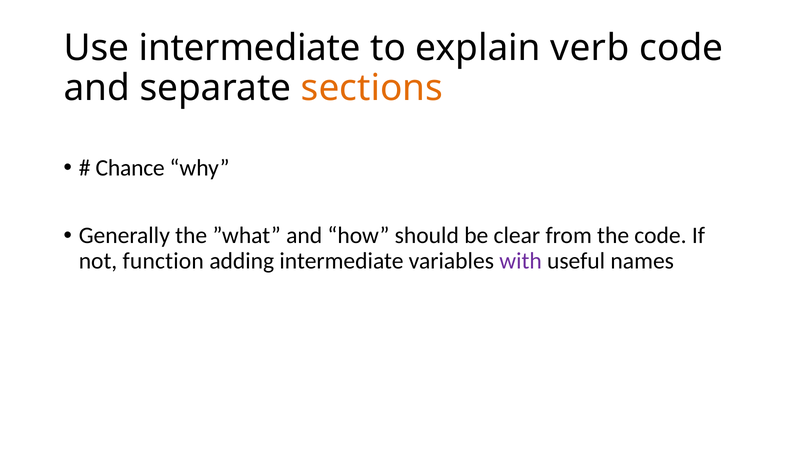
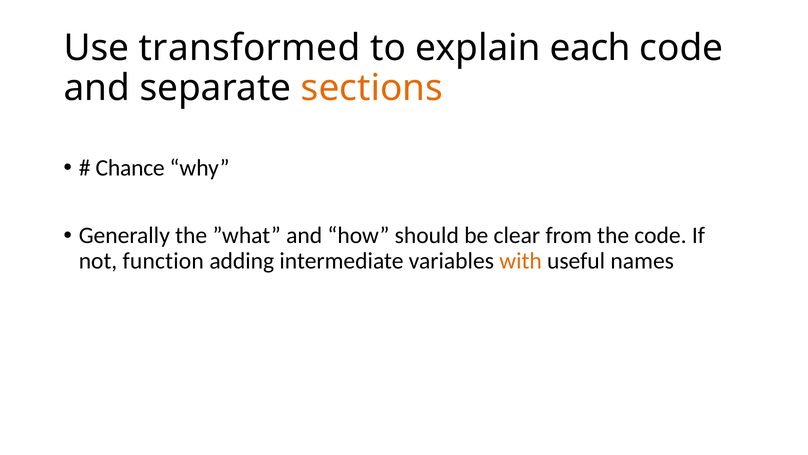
Use intermediate: intermediate -> transformed (250, 48)
verb: verb -> each (590, 48)
with colour: purple -> orange (521, 261)
